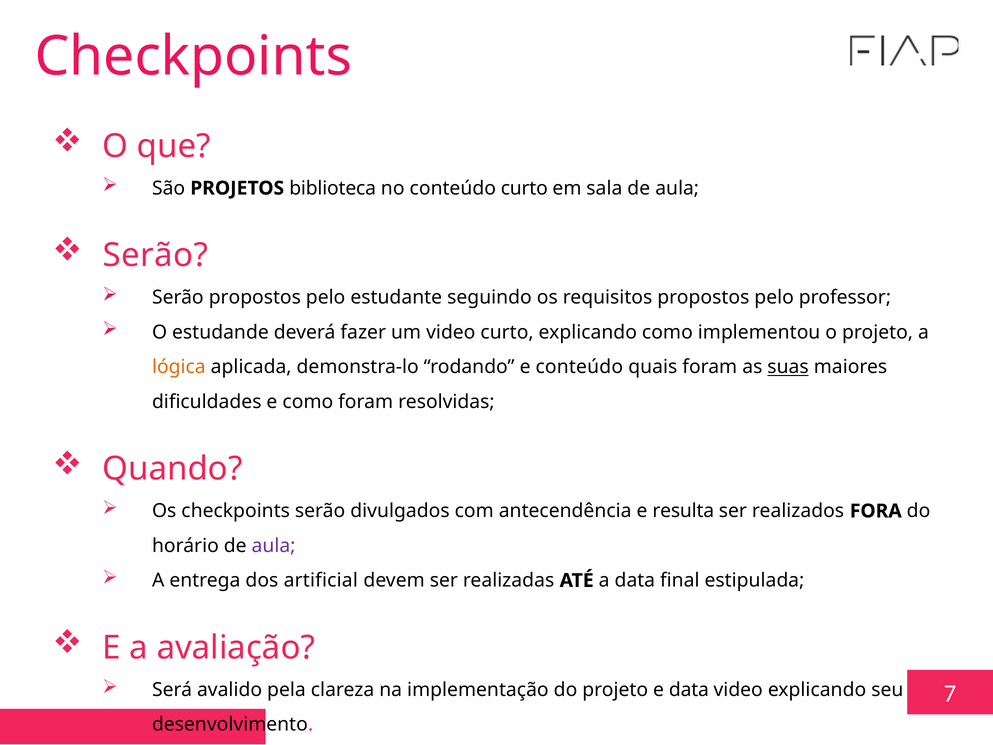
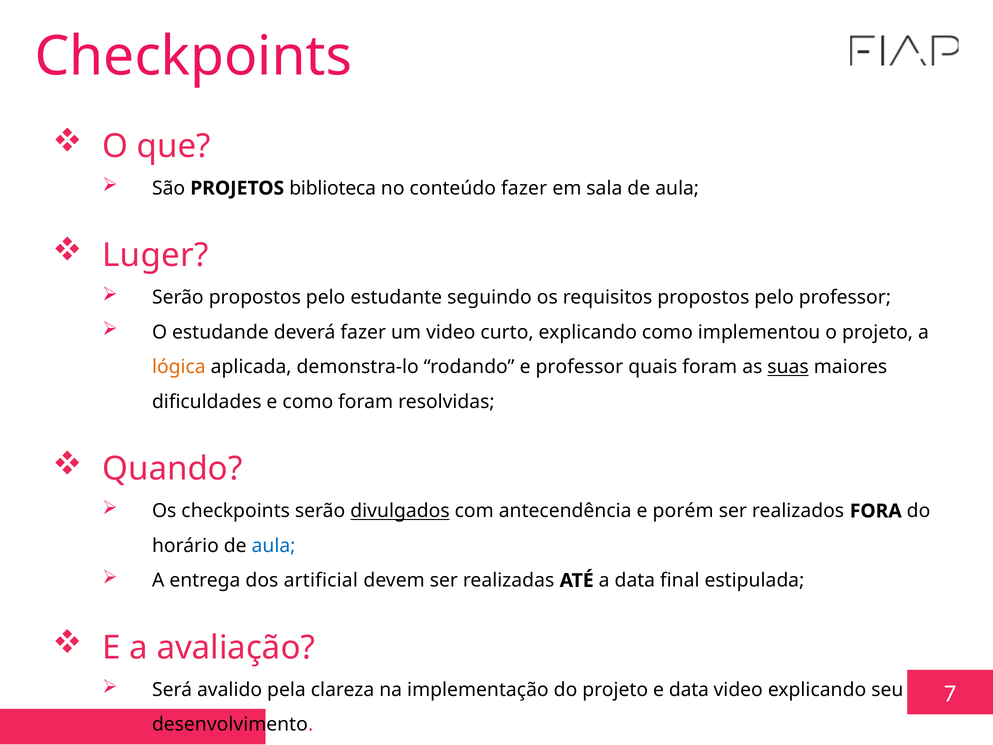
conteúdo curto: curto -> fazer (524, 188)
Serão: Serão -> Luger (155, 255)
e conteúdo: conteúdo -> professor (579, 367)
divulgados underline: none -> present (400, 511)
e resulta: resulta -> porém (683, 511)
aula colour: purple -> blue (274, 546)
